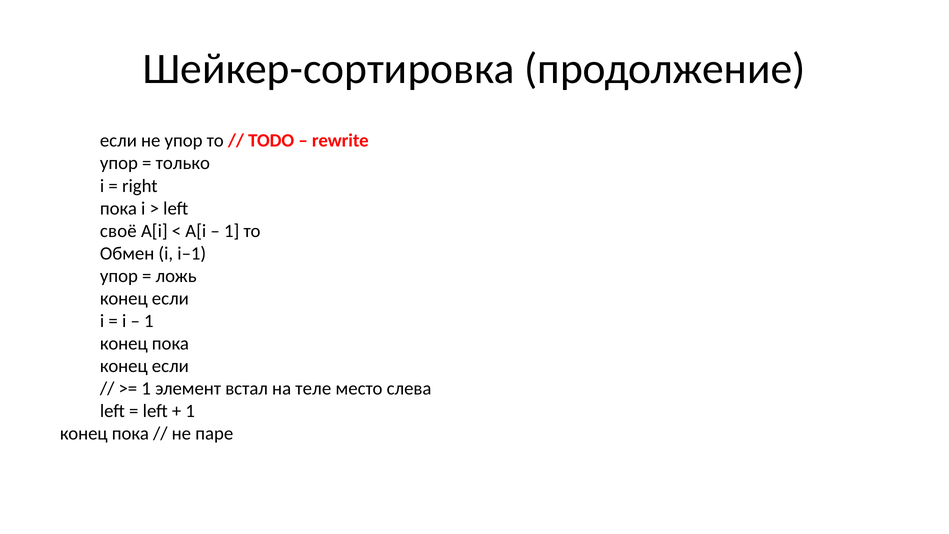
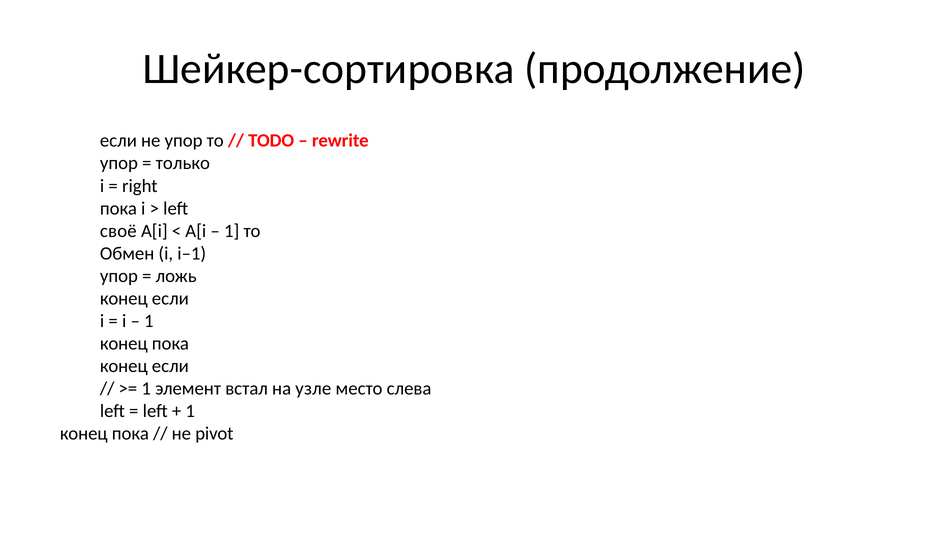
теле: теле -> узле (313, 389)
паре: паре -> pivot (214, 434)
